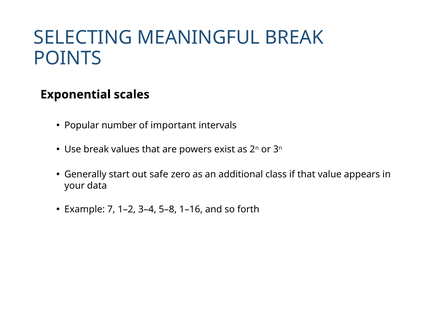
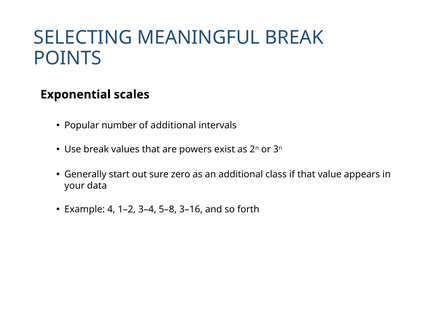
of important: important -> additional (173, 126)
safe: safe -> sure (159, 175)
7: 7 -> 4 (111, 210)
1–16: 1–16 -> 3–16 (191, 210)
